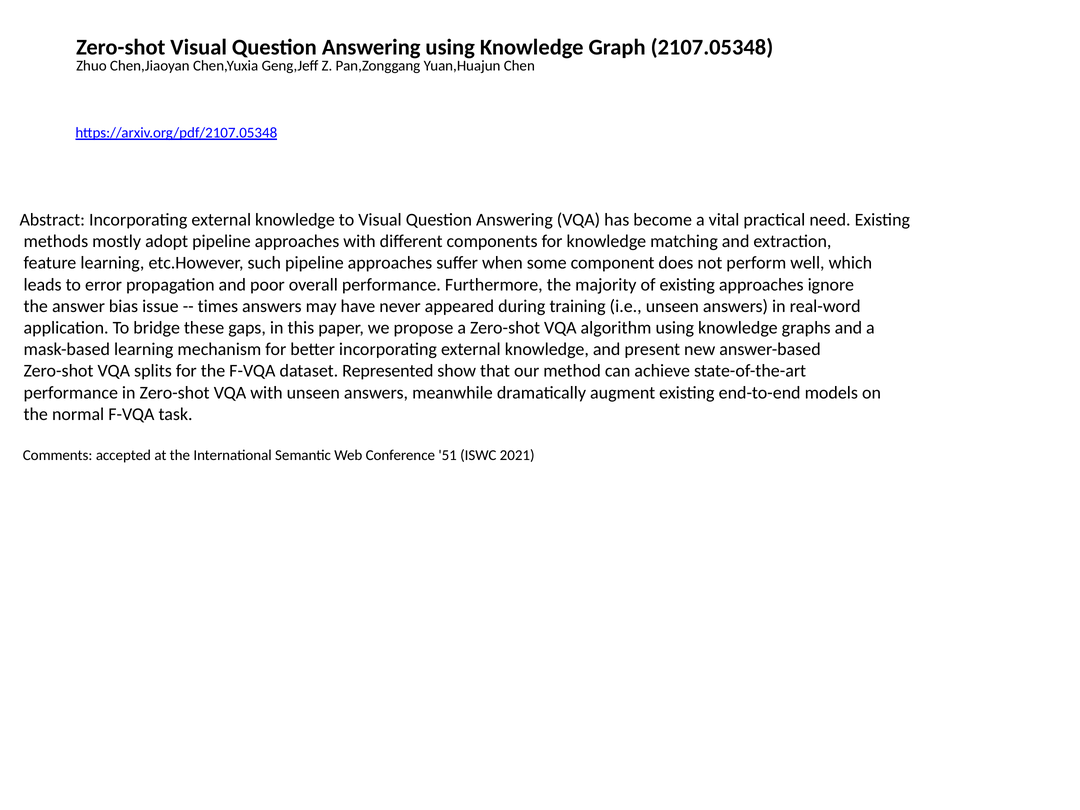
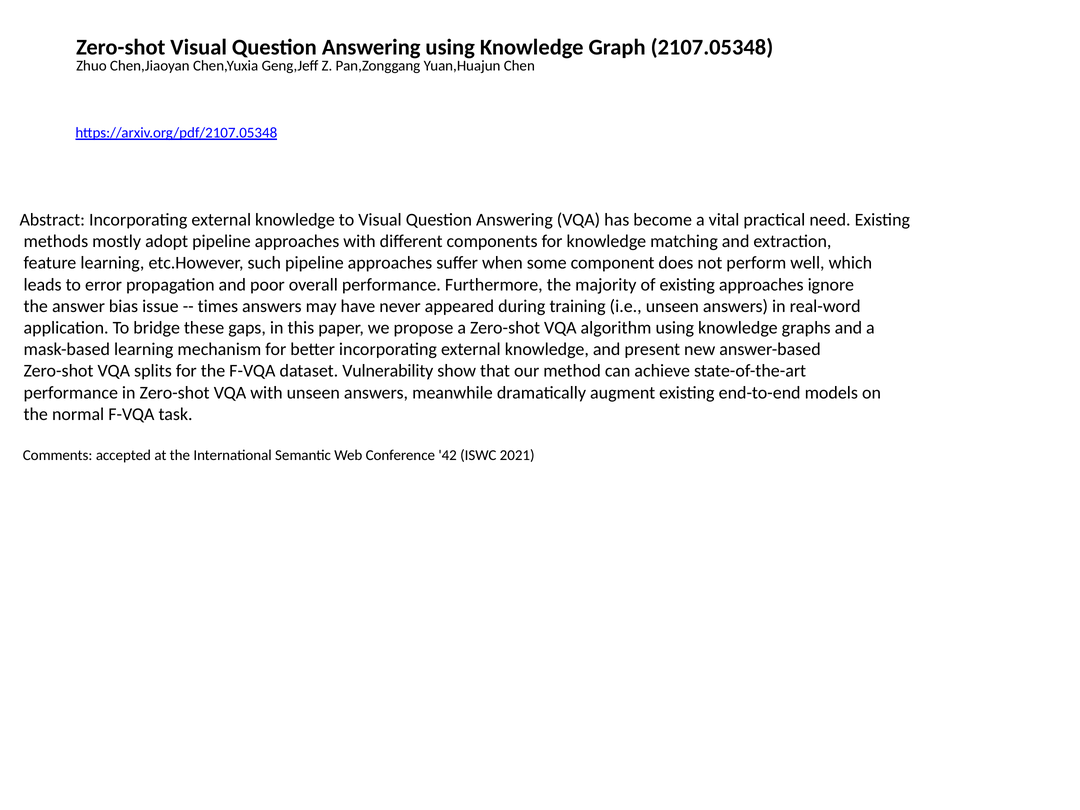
Represented: Represented -> Vulnerability (388, 371)
51: 51 -> 42 (448, 455)
